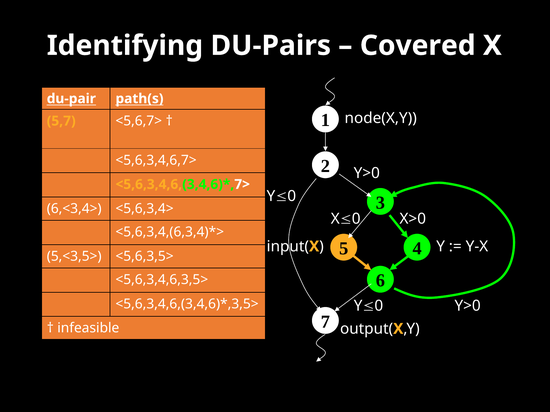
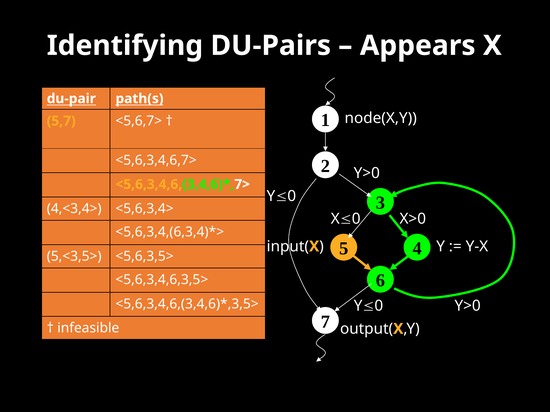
Covered: Covered -> Appears (418, 46)
6,<3,4>: 6,<3,4> -> 4,<3,4> (74, 209)
